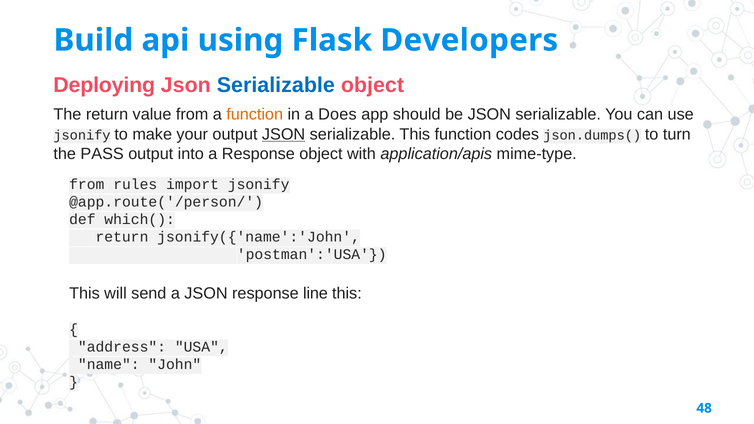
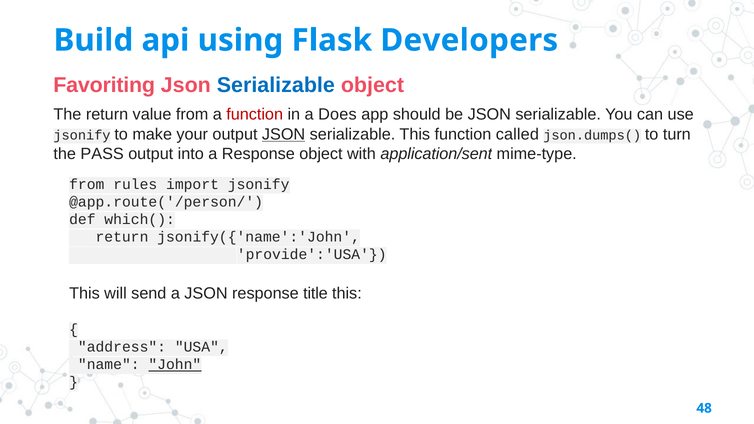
Deploying: Deploying -> Favoriting (104, 85)
function colour: orange -> red (255, 114)
codes: codes -> called (517, 134)
application/apis: application/apis -> application/sent (436, 154)
postman':'USA: postman':'USA -> provide':'USA (312, 255)
line: line -> title (315, 293)
John underline: none -> present (175, 365)
